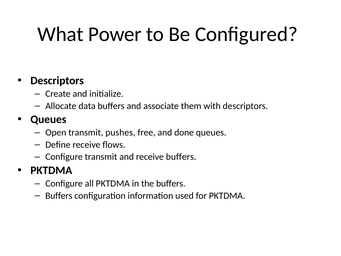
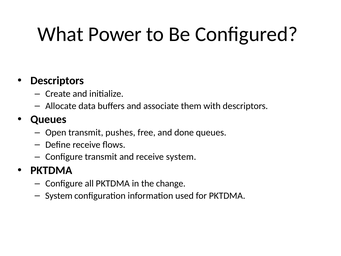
receive buffers: buffers -> system (181, 157)
the buffers: buffers -> change (171, 183)
Buffers: Buffers -> System (59, 195)
